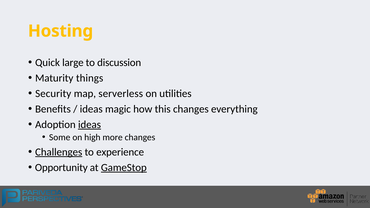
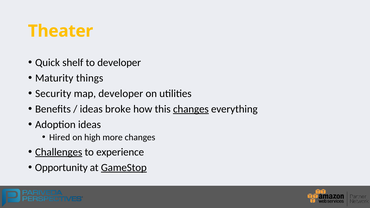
Hosting: Hosting -> Theater (61, 31)
large: large -> shelf (73, 63)
to discussion: discussion -> developer (119, 63)
map serverless: serverless -> developer (121, 94)
magic: magic -> broke (118, 109)
changes underline: none -> present (191, 109)
ideas underline: present -> none (90, 125)
Some: Some -> Hired (60, 137)
